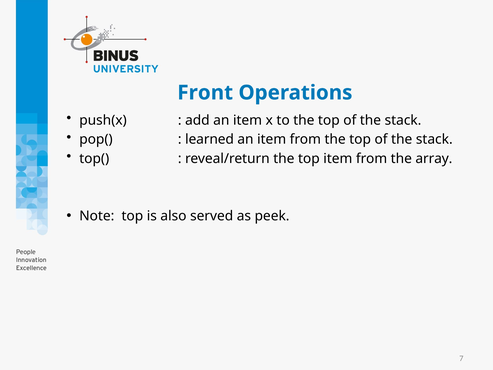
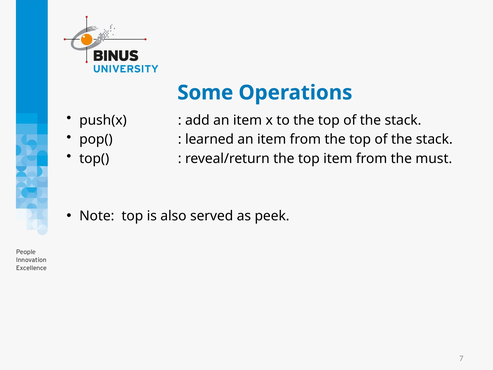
Front: Front -> Some (205, 93)
array: array -> must (434, 158)
